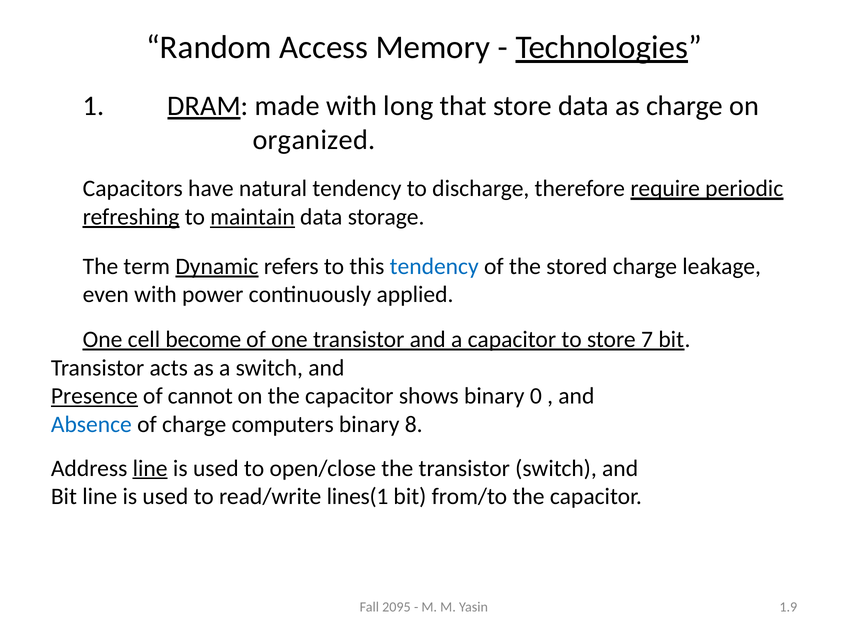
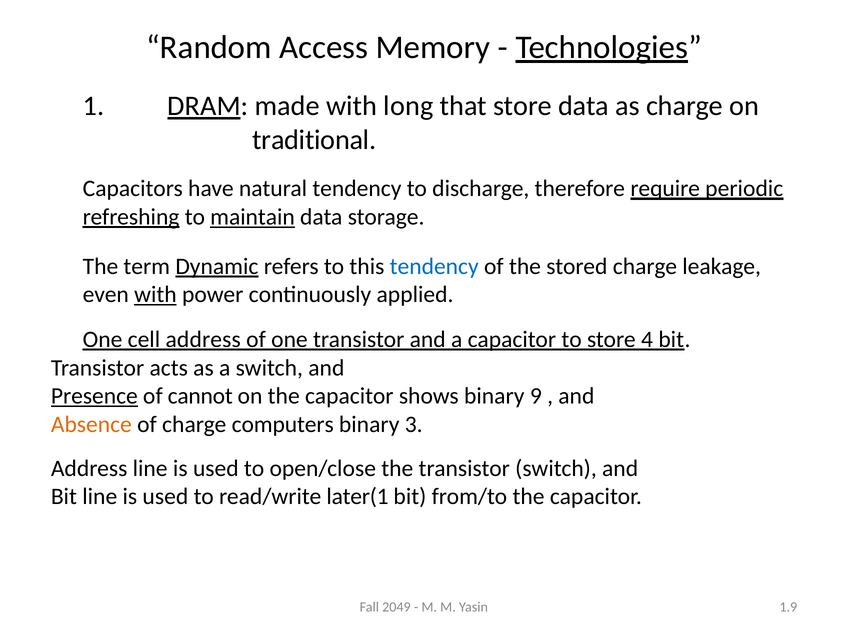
organized: organized -> traditional (314, 140)
with underline: none -> present (155, 295)
cell become: become -> address (203, 339)
7: 7 -> 4 (647, 339)
0: 0 -> 9 (536, 396)
Absence colour: blue -> orange (91, 424)
8: 8 -> 3 (414, 424)
line underline: present -> none (150, 468)
lines(1: lines(1 -> later(1 (358, 497)
2095: 2095 -> 2049 (396, 607)
